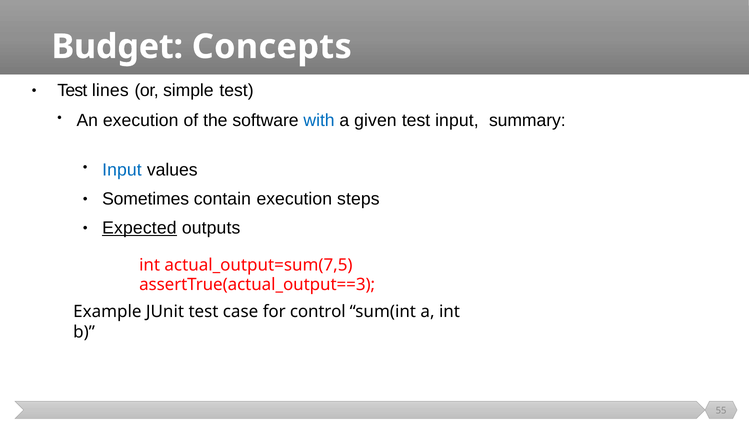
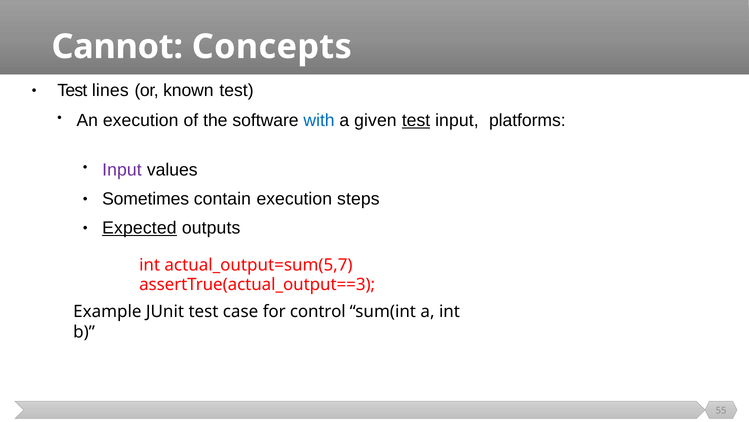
Budget: Budget -> Cannot (117, 47)
simple: simple -> known (188, 91)
test underline: none -> present (416, 120)
summary: summary -> platforms (527, 120)
Input colour: blue -> purple (122, 170)
actual_output=sum(7,5: actual_output=sum(7,5 -> actual_output=sum(5,7 (259, 265)
